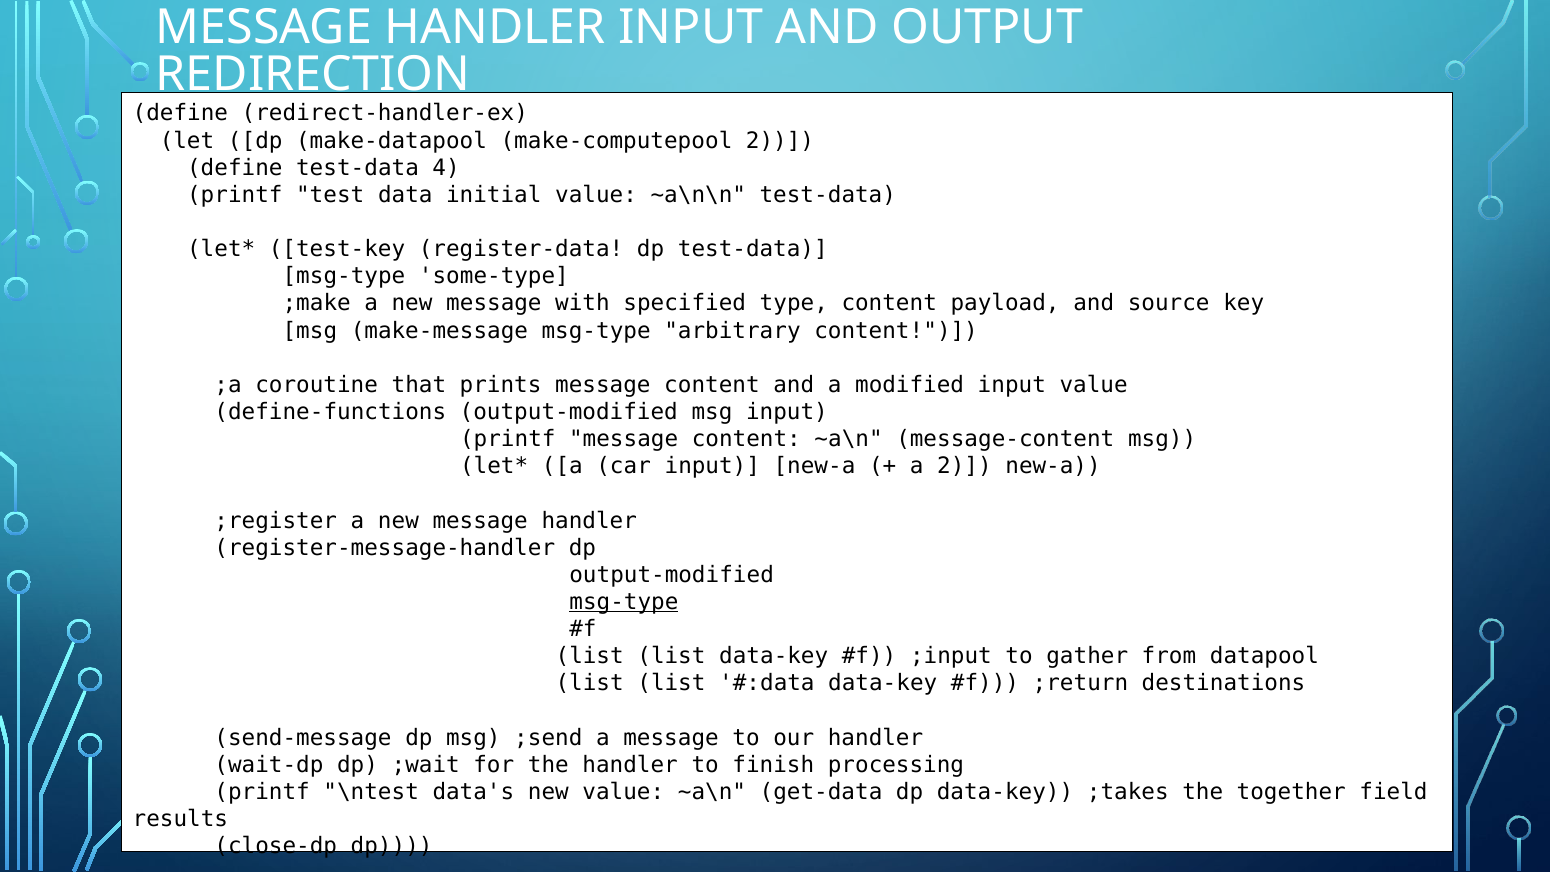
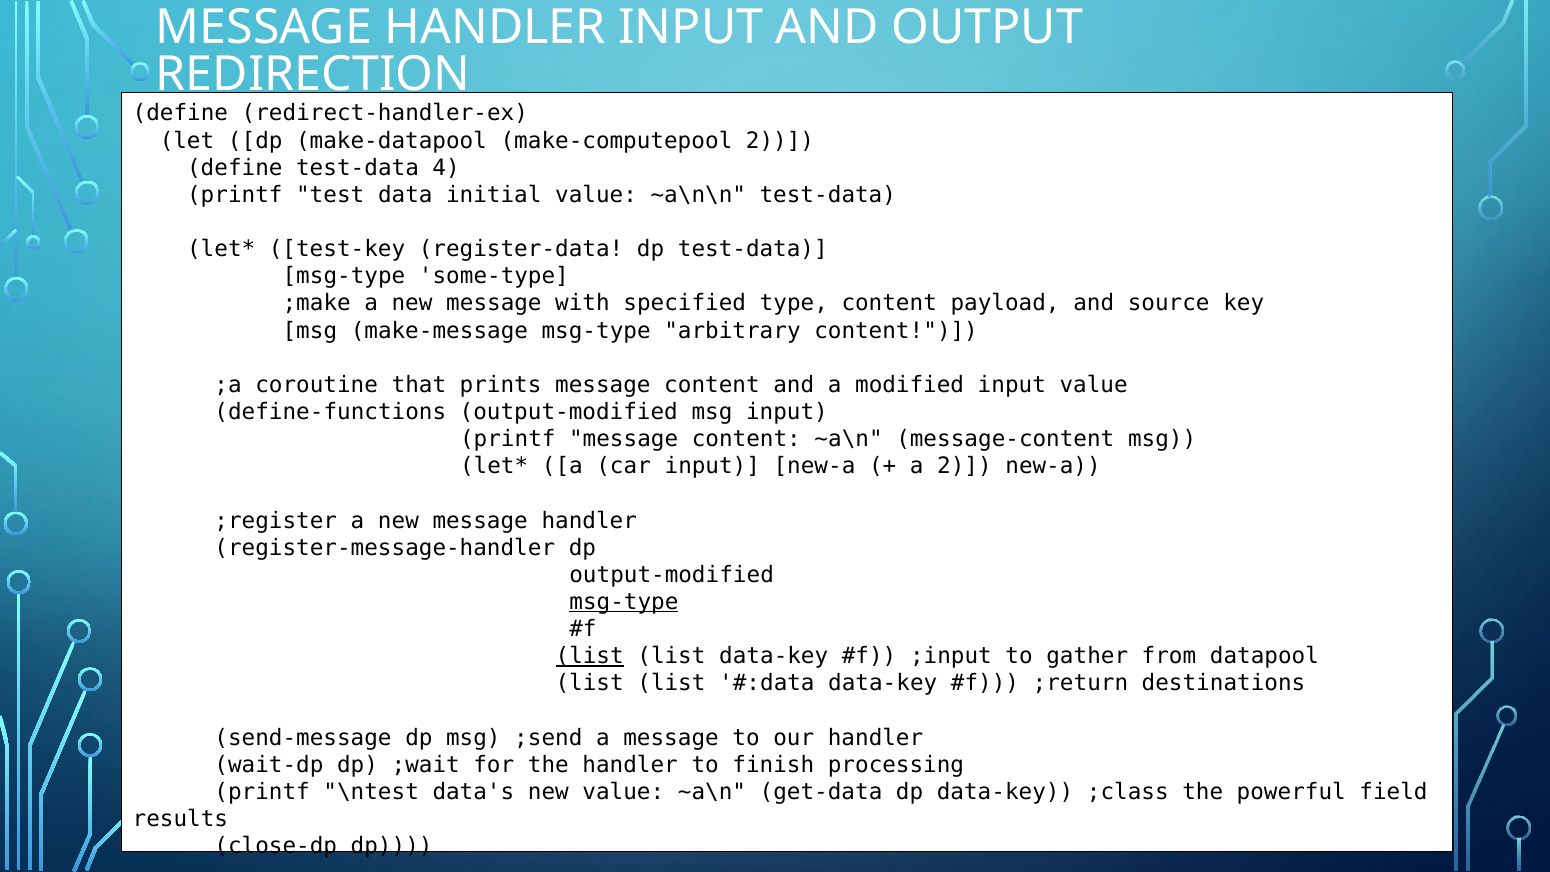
list underline: none -> present (590, 656)
;takes: ;takes -> ;class (1128, 792)
together: together -> powerful (1291, 792)
